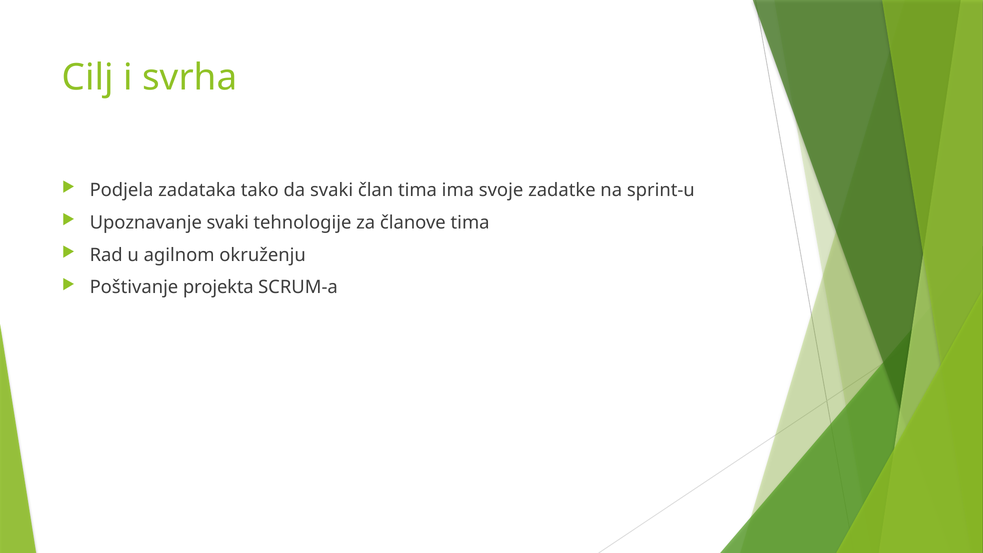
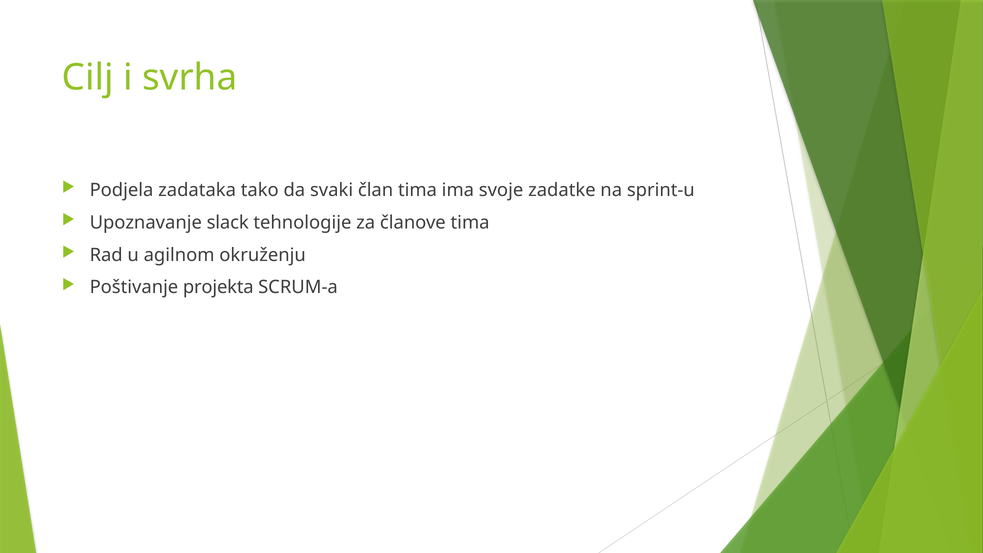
Upoznavanje svaki: svaki -> slack (228, 223)
